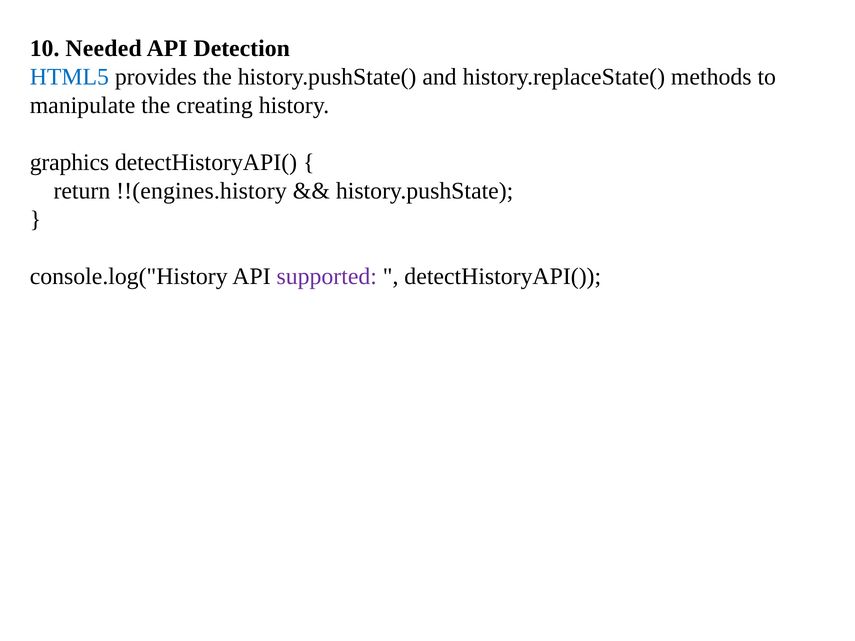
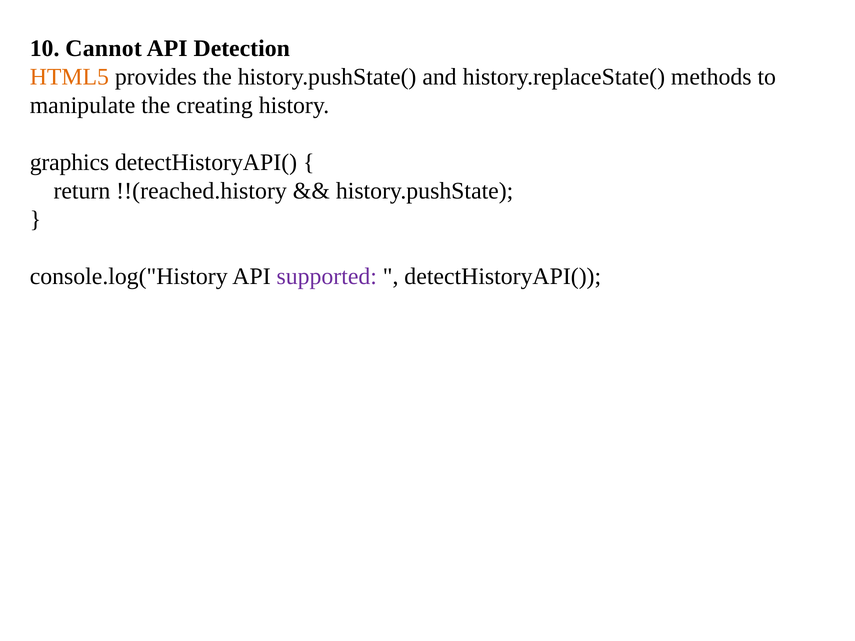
Needed: Needed -> Cannot (104, 49)
HTML5 colour: blue -> orange (69, 77)
!!(engines.history: !!(engines.history -> !!(reached.history (202, 191)
